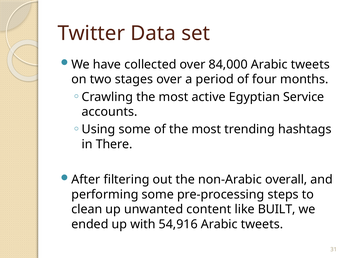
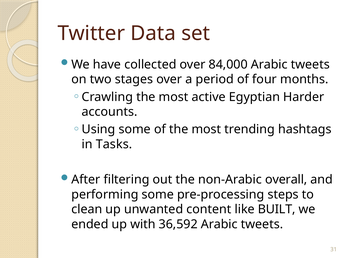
Service: Service -> Harder (304, 97)
There: There -> Tasks (114, 145)
54,916: 54,916 -> 36,592 (178, 225)
